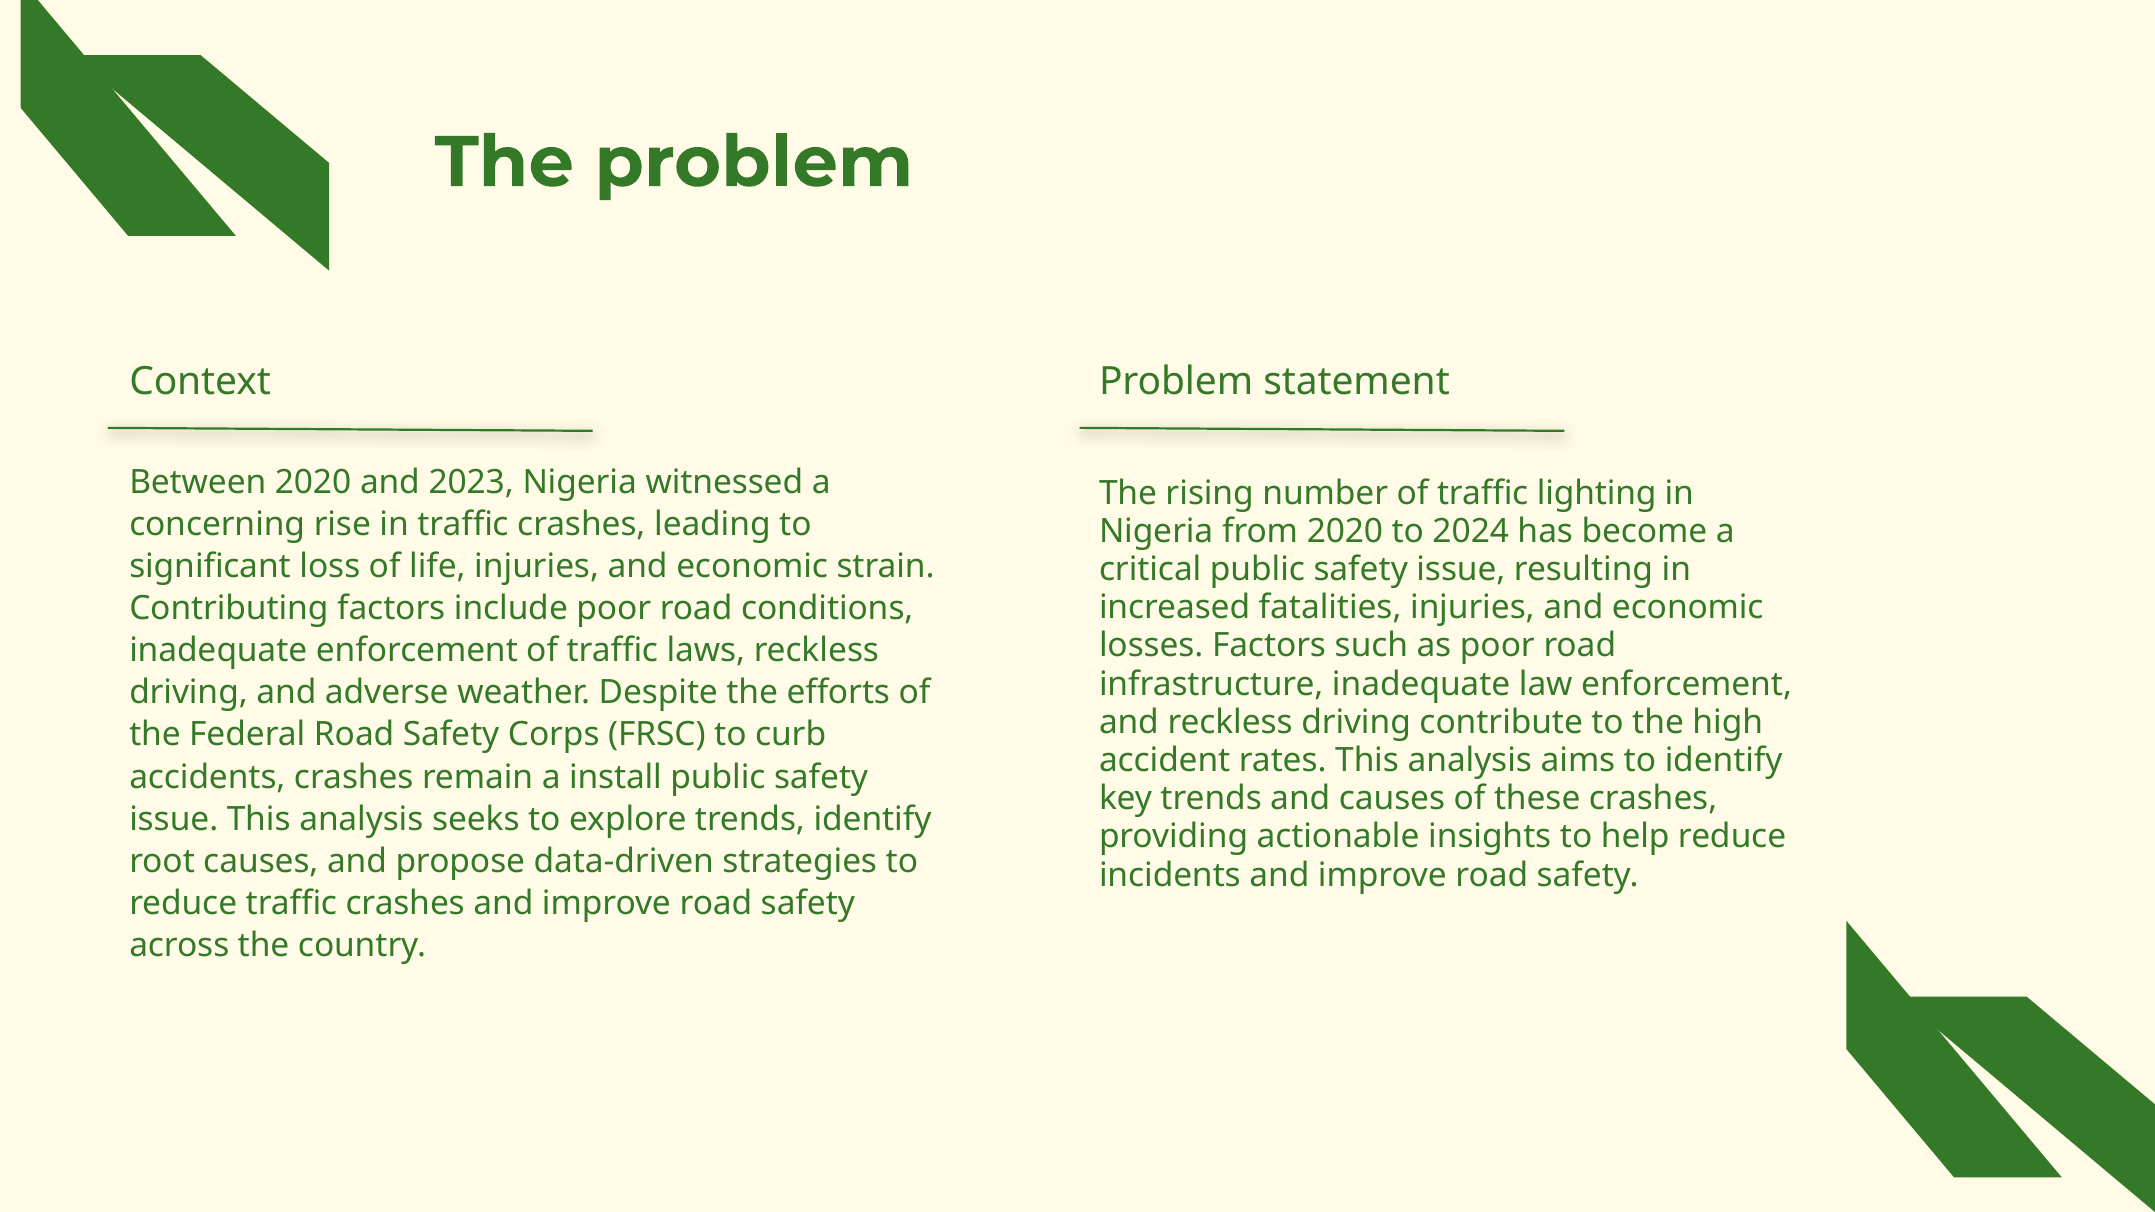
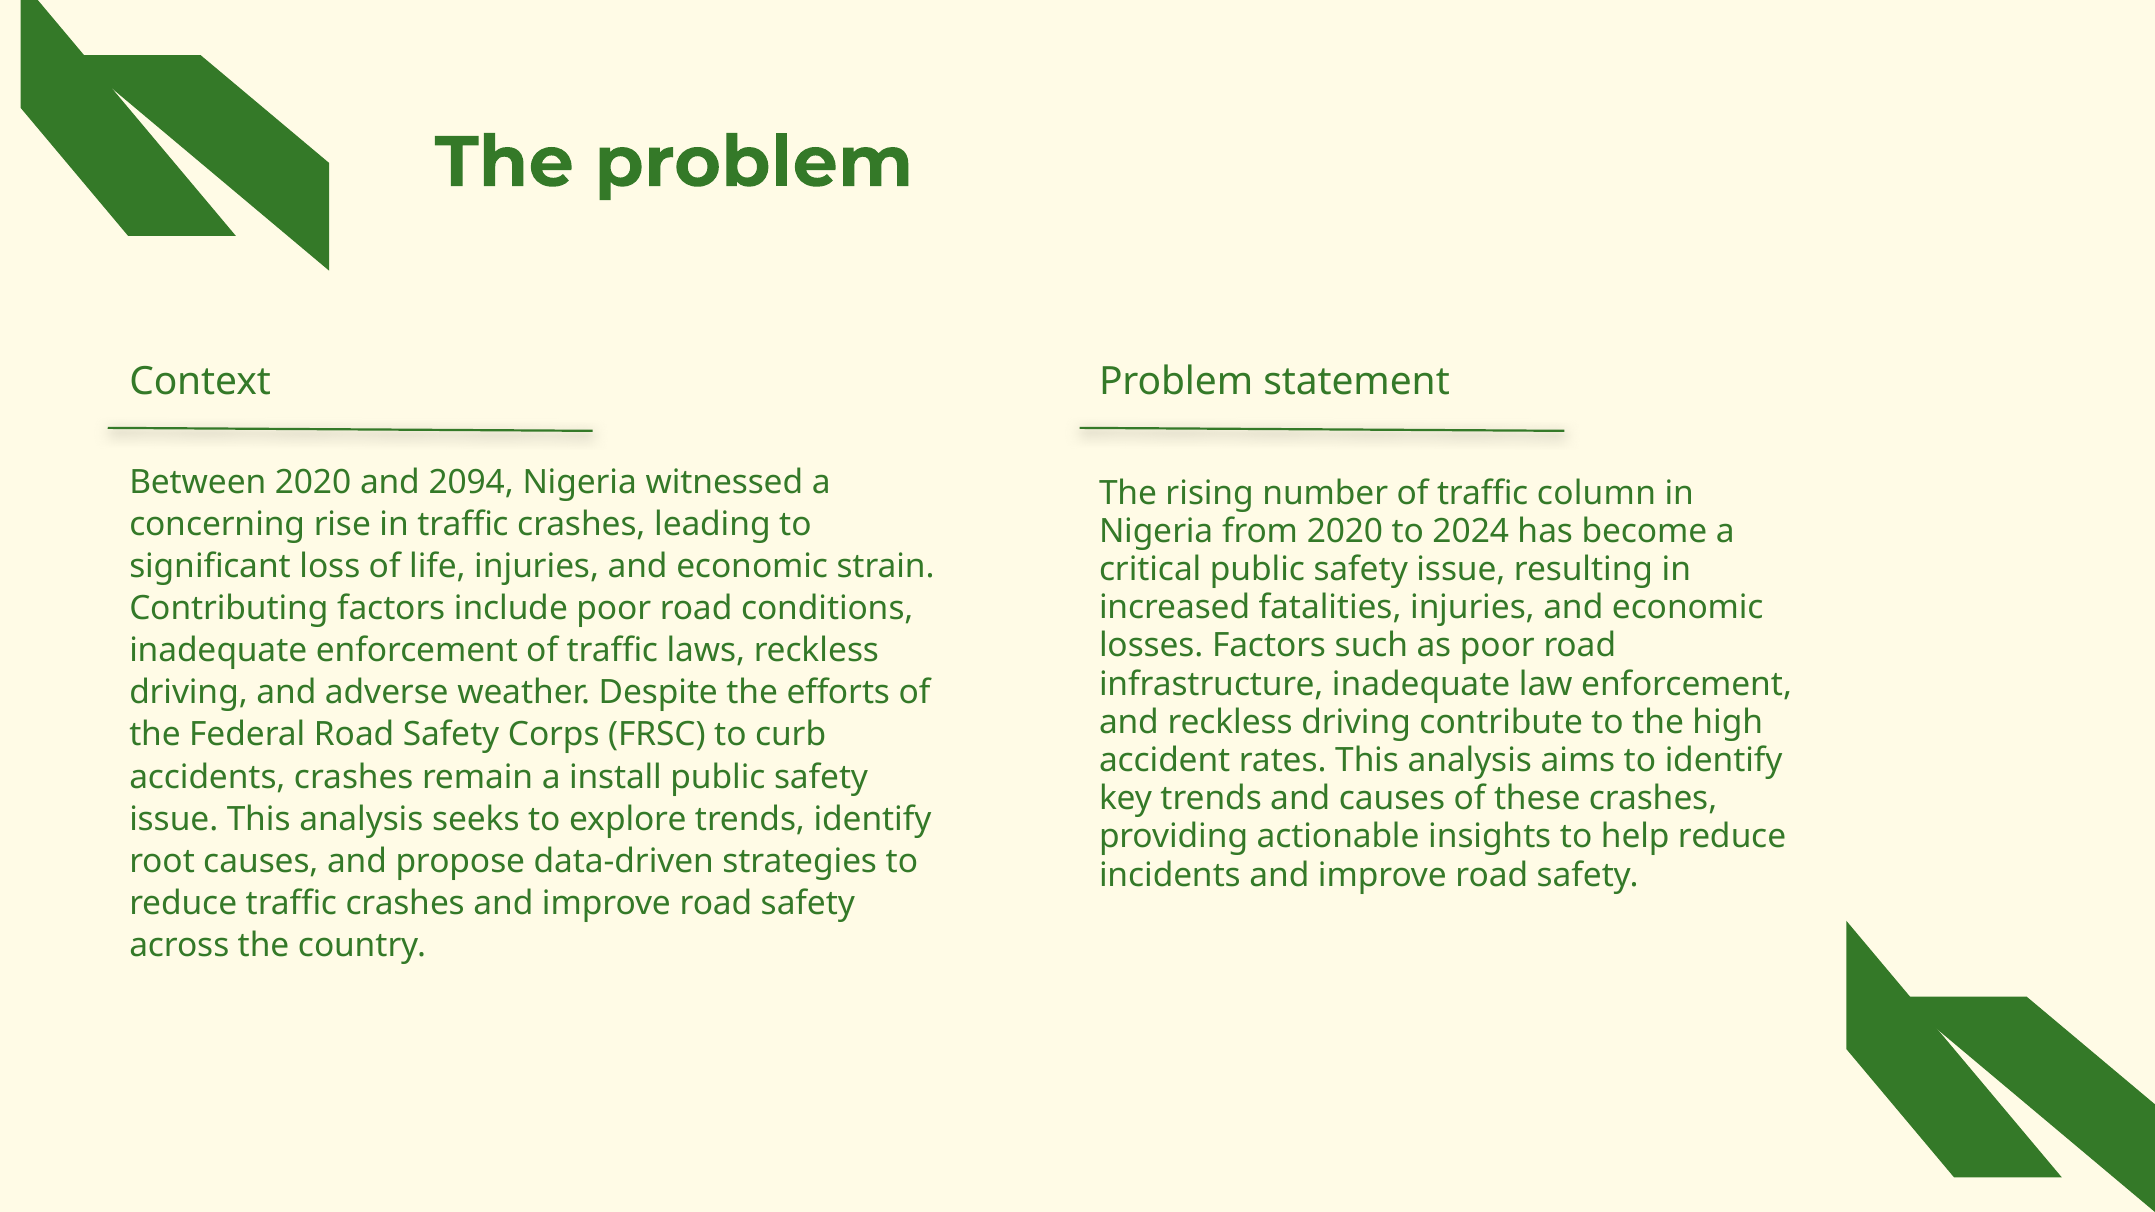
2023: 2023 -> 2094 (471, 482)
lighting: lighting -> column (1596, 493)
